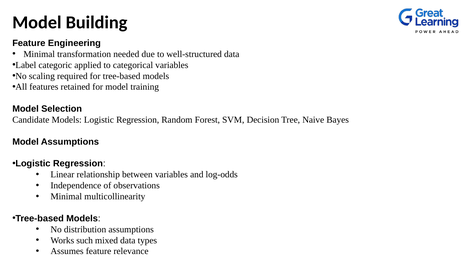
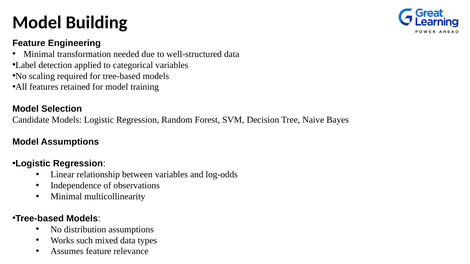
categoric: categoric -> detection (55, 65)
